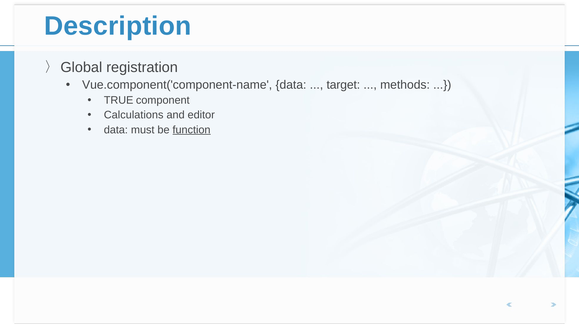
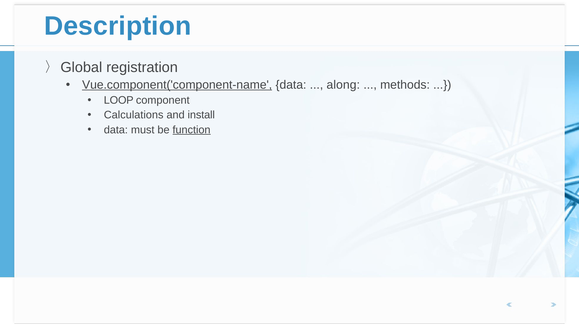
Vue.component('component-name underline: none -> present (177, 85)
target: target -> along (343, 85)
TRUE: TRUE -> LOOP (119, 100)
editor: editor -> install (201, 115)
